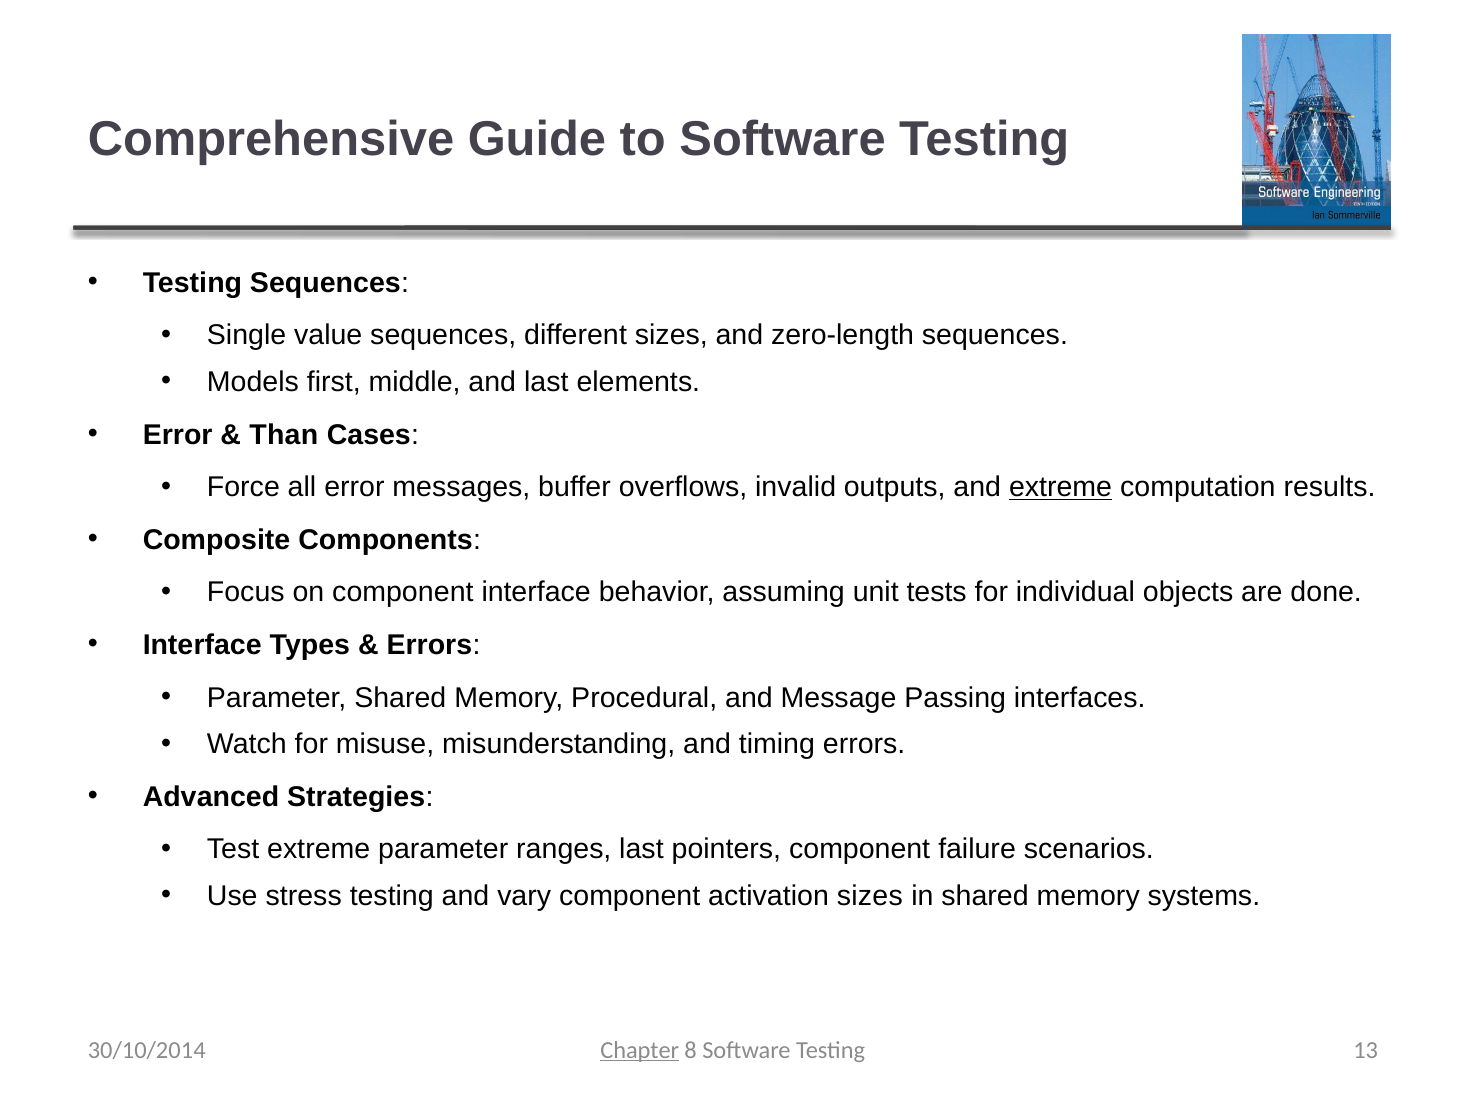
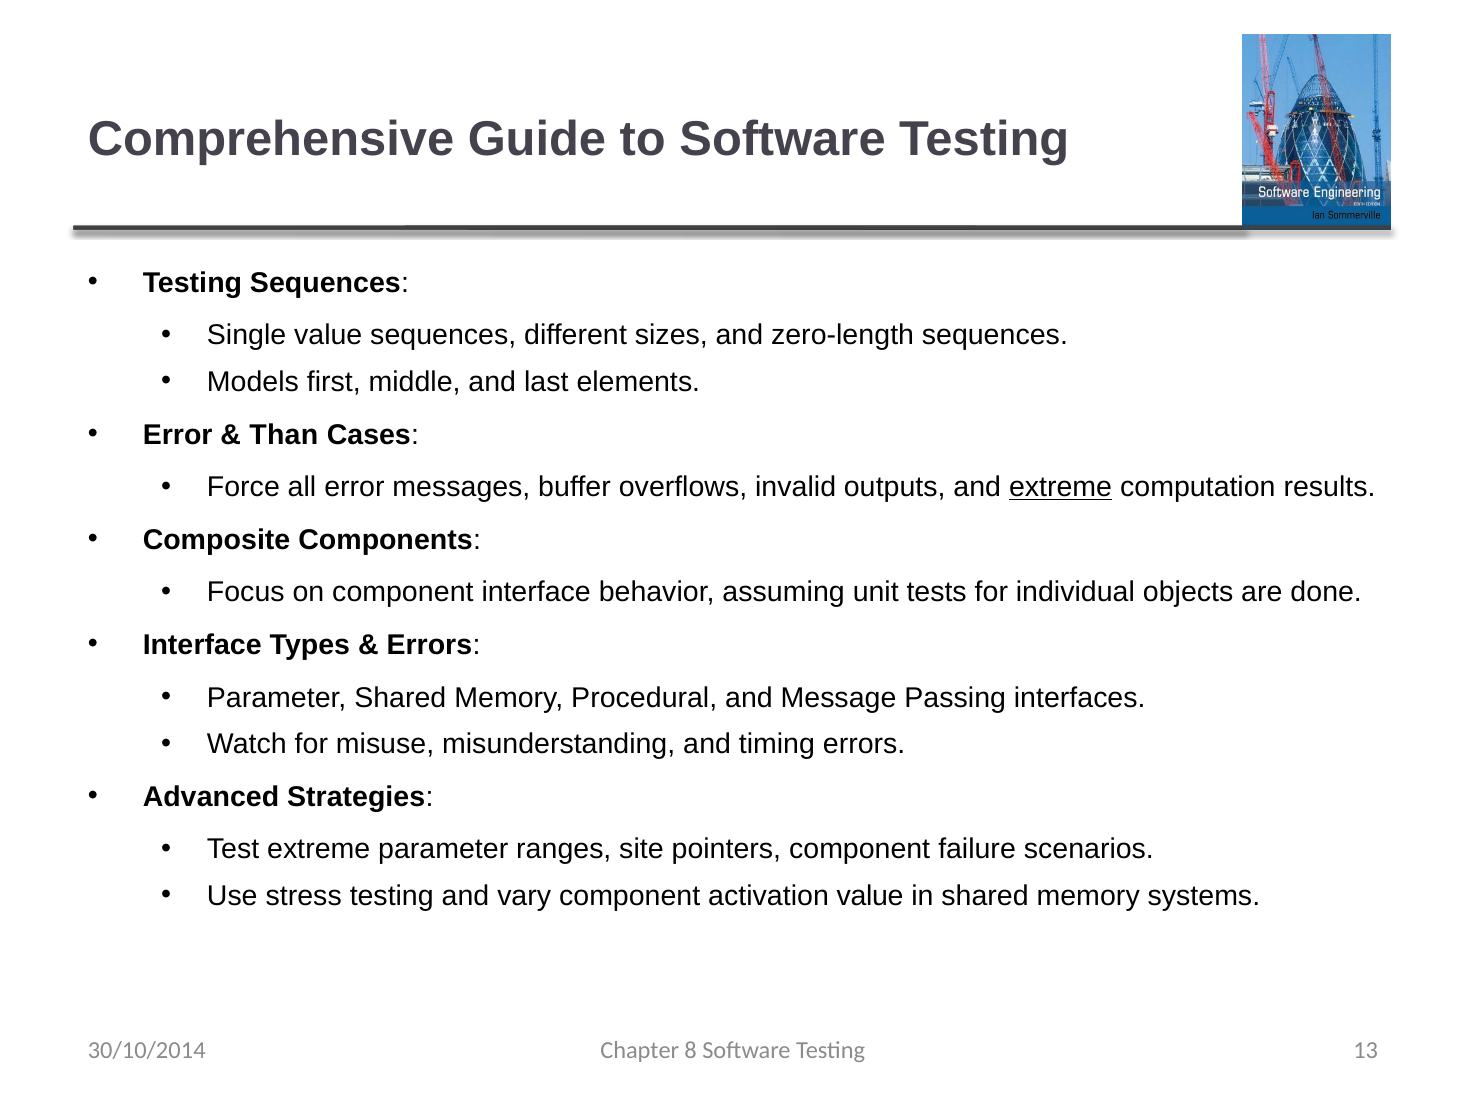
ranges last: last -> site (641, 849)
activation sizes: sizes -> value (870, 895)
Chapter underline: present -> none (640, 1050)
